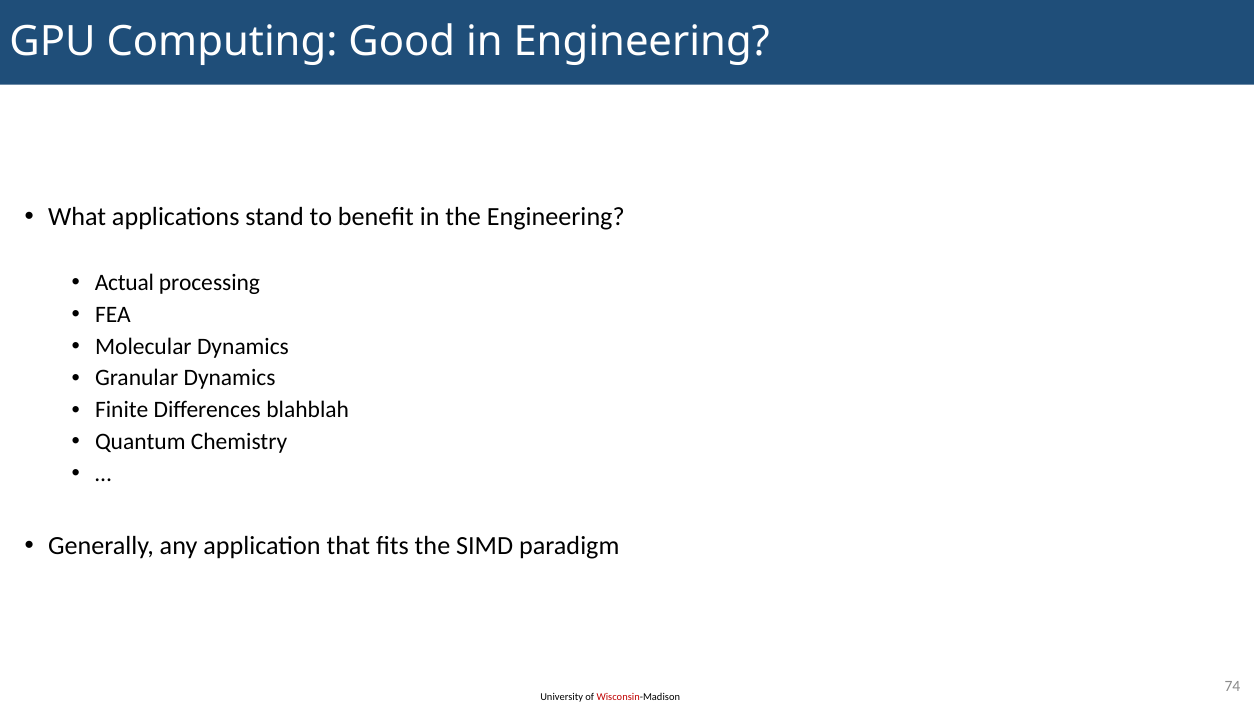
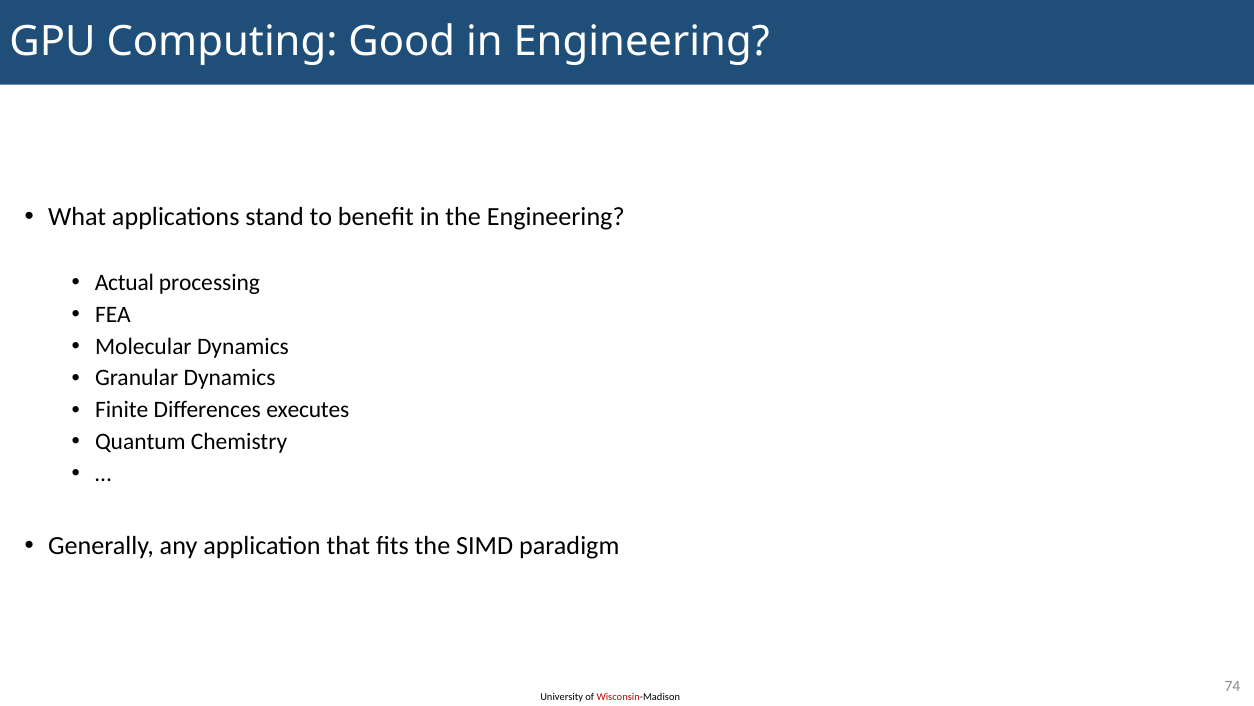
blahblah: blahblah -> executes (308, 410)
